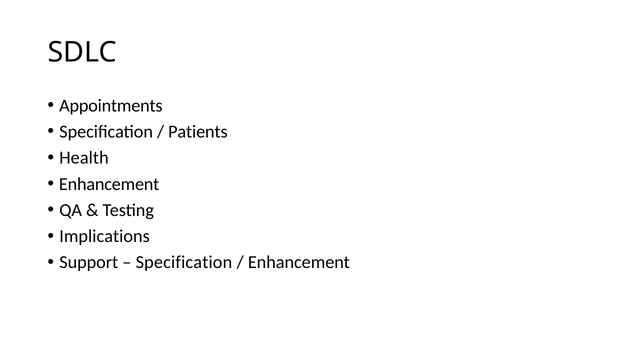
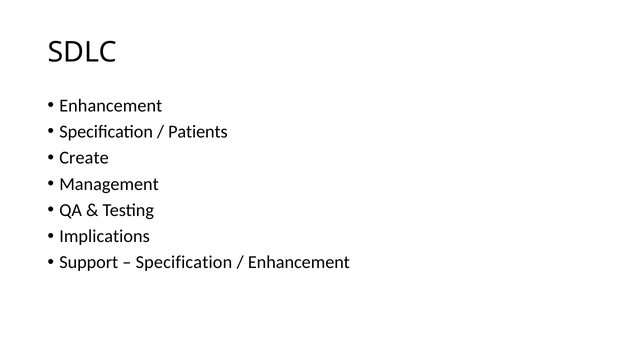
Appointments: Appointments -> Enhancement (111, 106)
Health: Health -> Create (84, 158)
Enhancement: Enhancement -> Management (109, 184)
